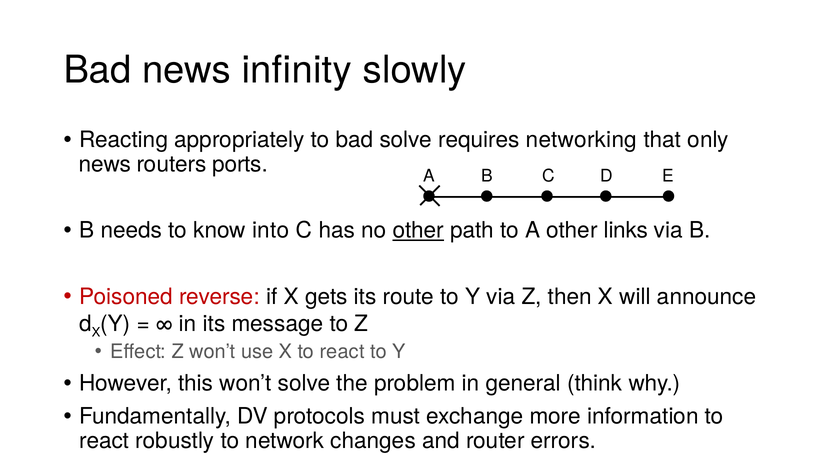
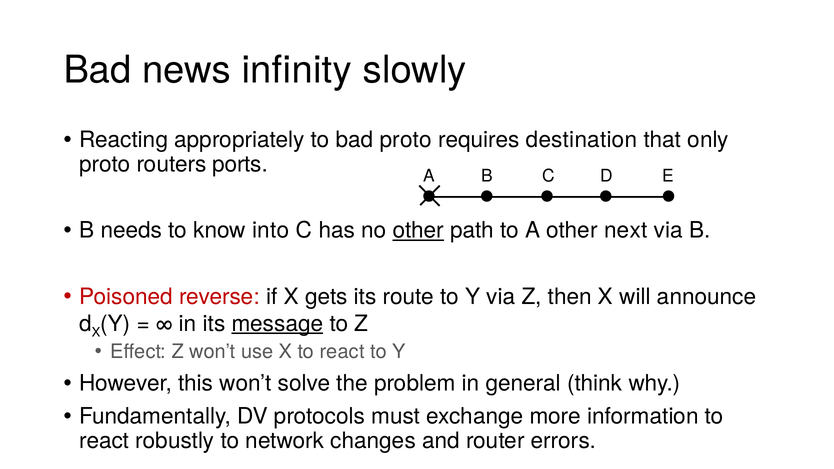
bad solve: solve -> proto (406, 140)
networking: networking -> destination (581, 140)
news: news -> proto (105, 164)
links: links -> next (626, 231)
message underline: none -> present (277, 324)
